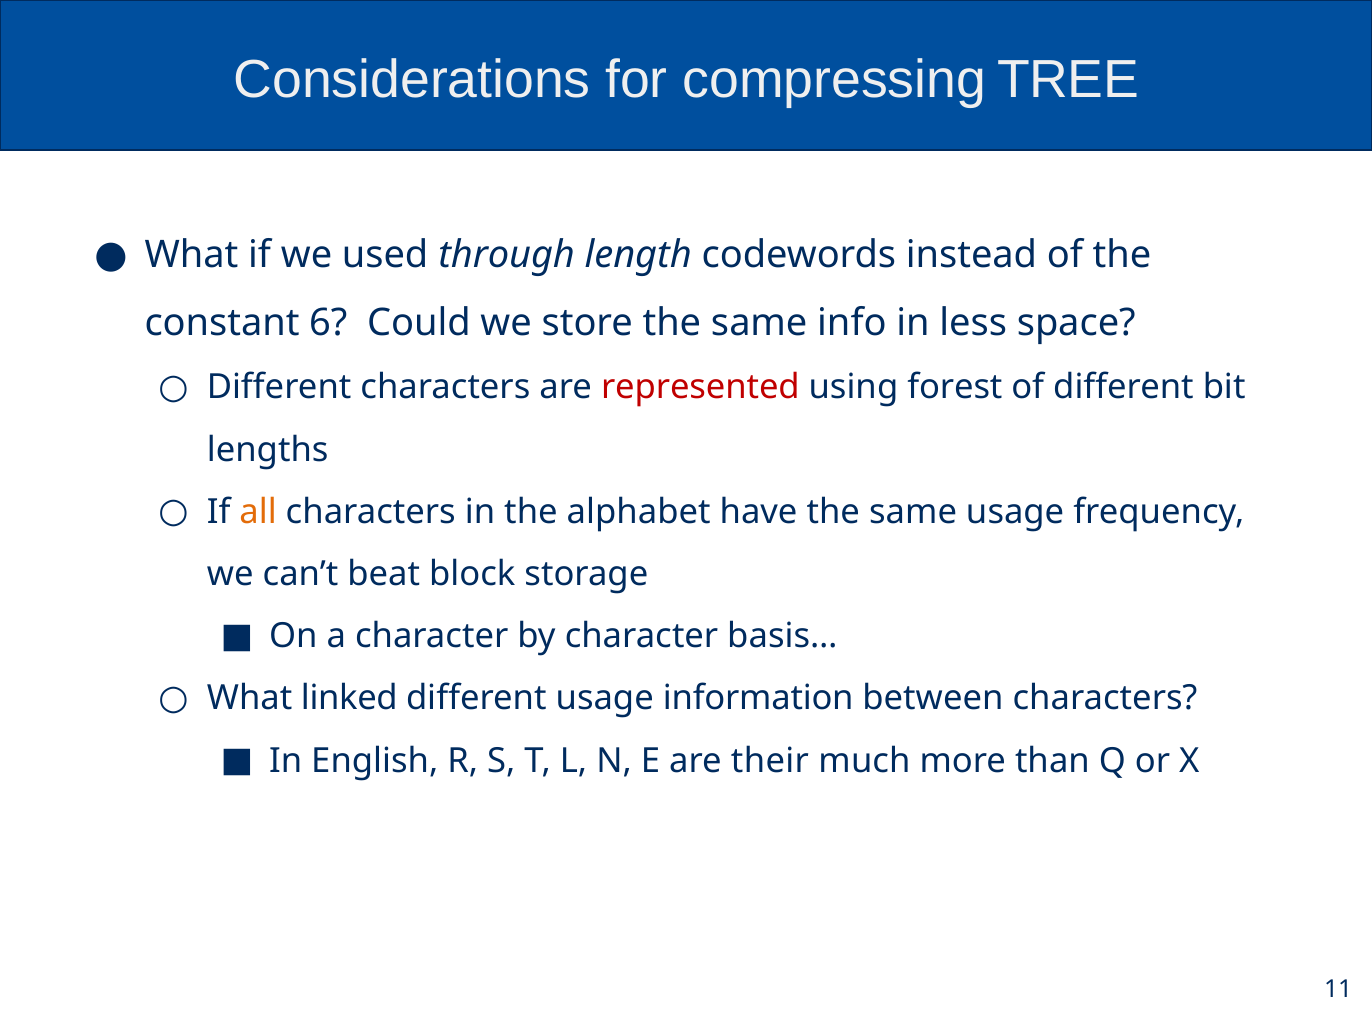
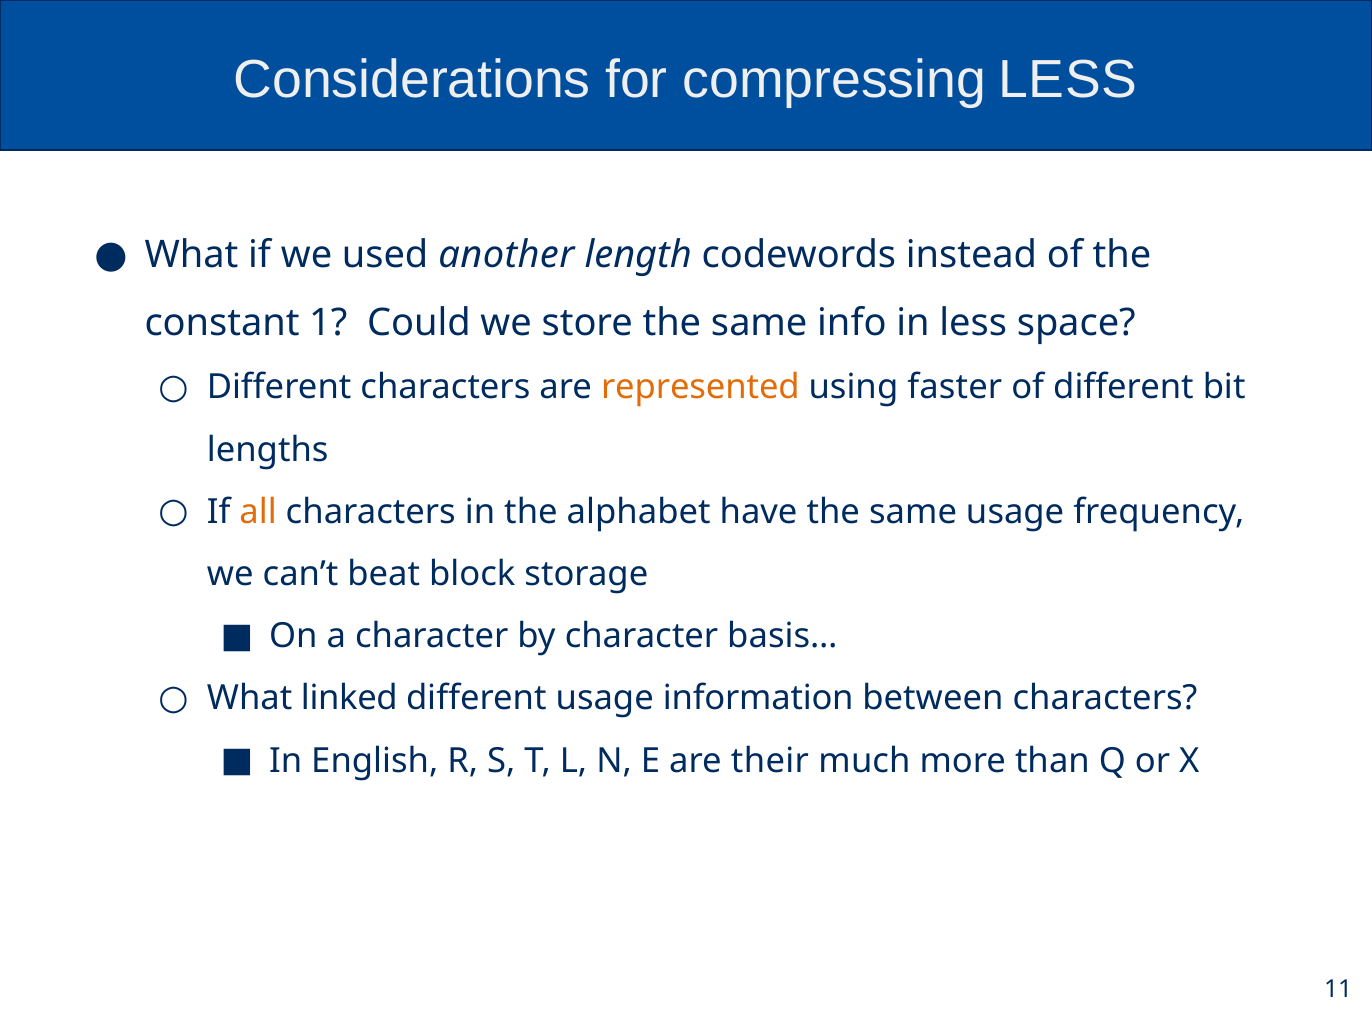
compressing TREE: TREE -> LESS (1068, 79)
through: through -> another (506, 255)
6: 6 -> 1 (328, 324)
represented colour: red -> orange (700, 388)
forest: forest -> faster (955, 388)
